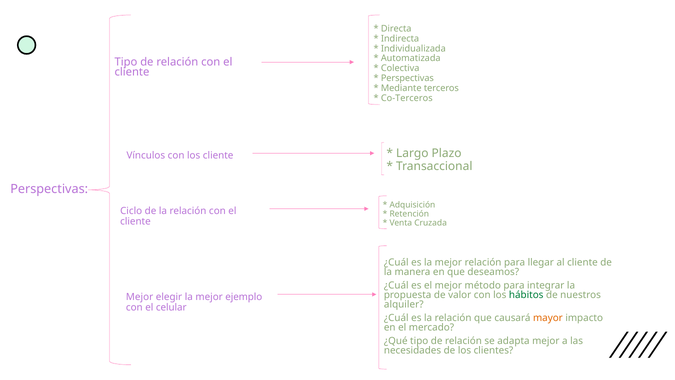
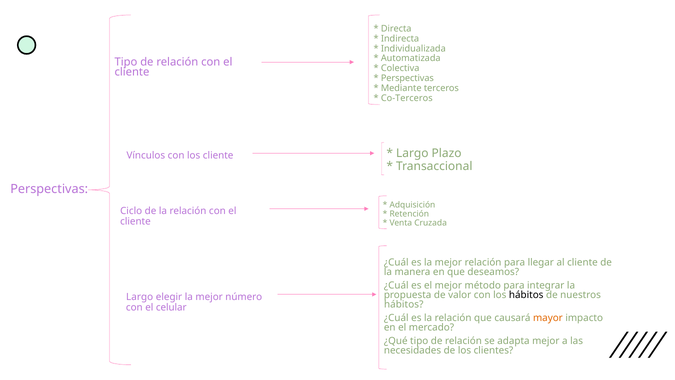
hábitos colour: green -> black (526, 295)
Mejor: Mejor -> Largo (140, 297)
ejemplo: ejemplo -> número (244, 297)
alquiler: alquiler -> hábitos (404, 304)
